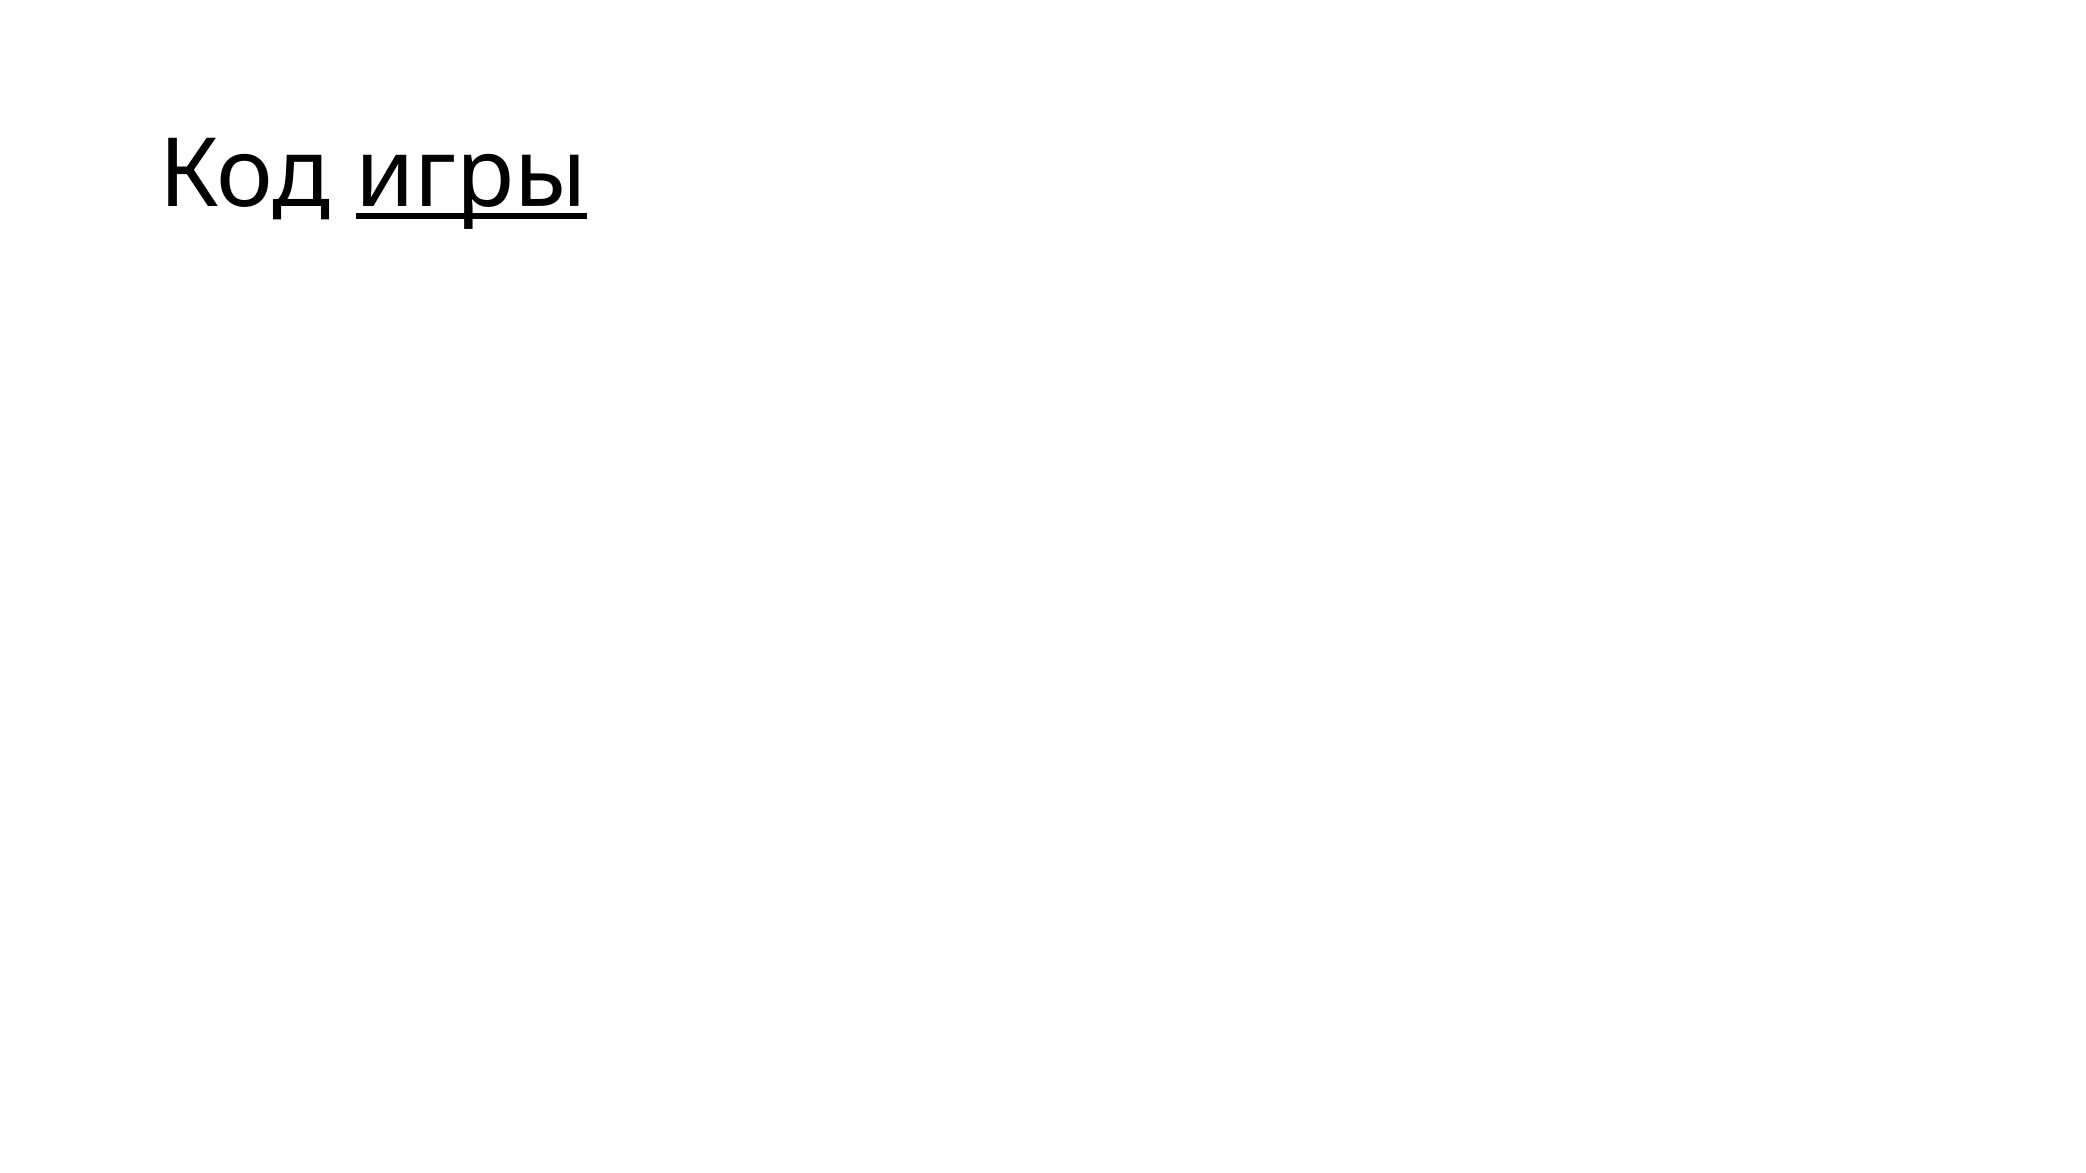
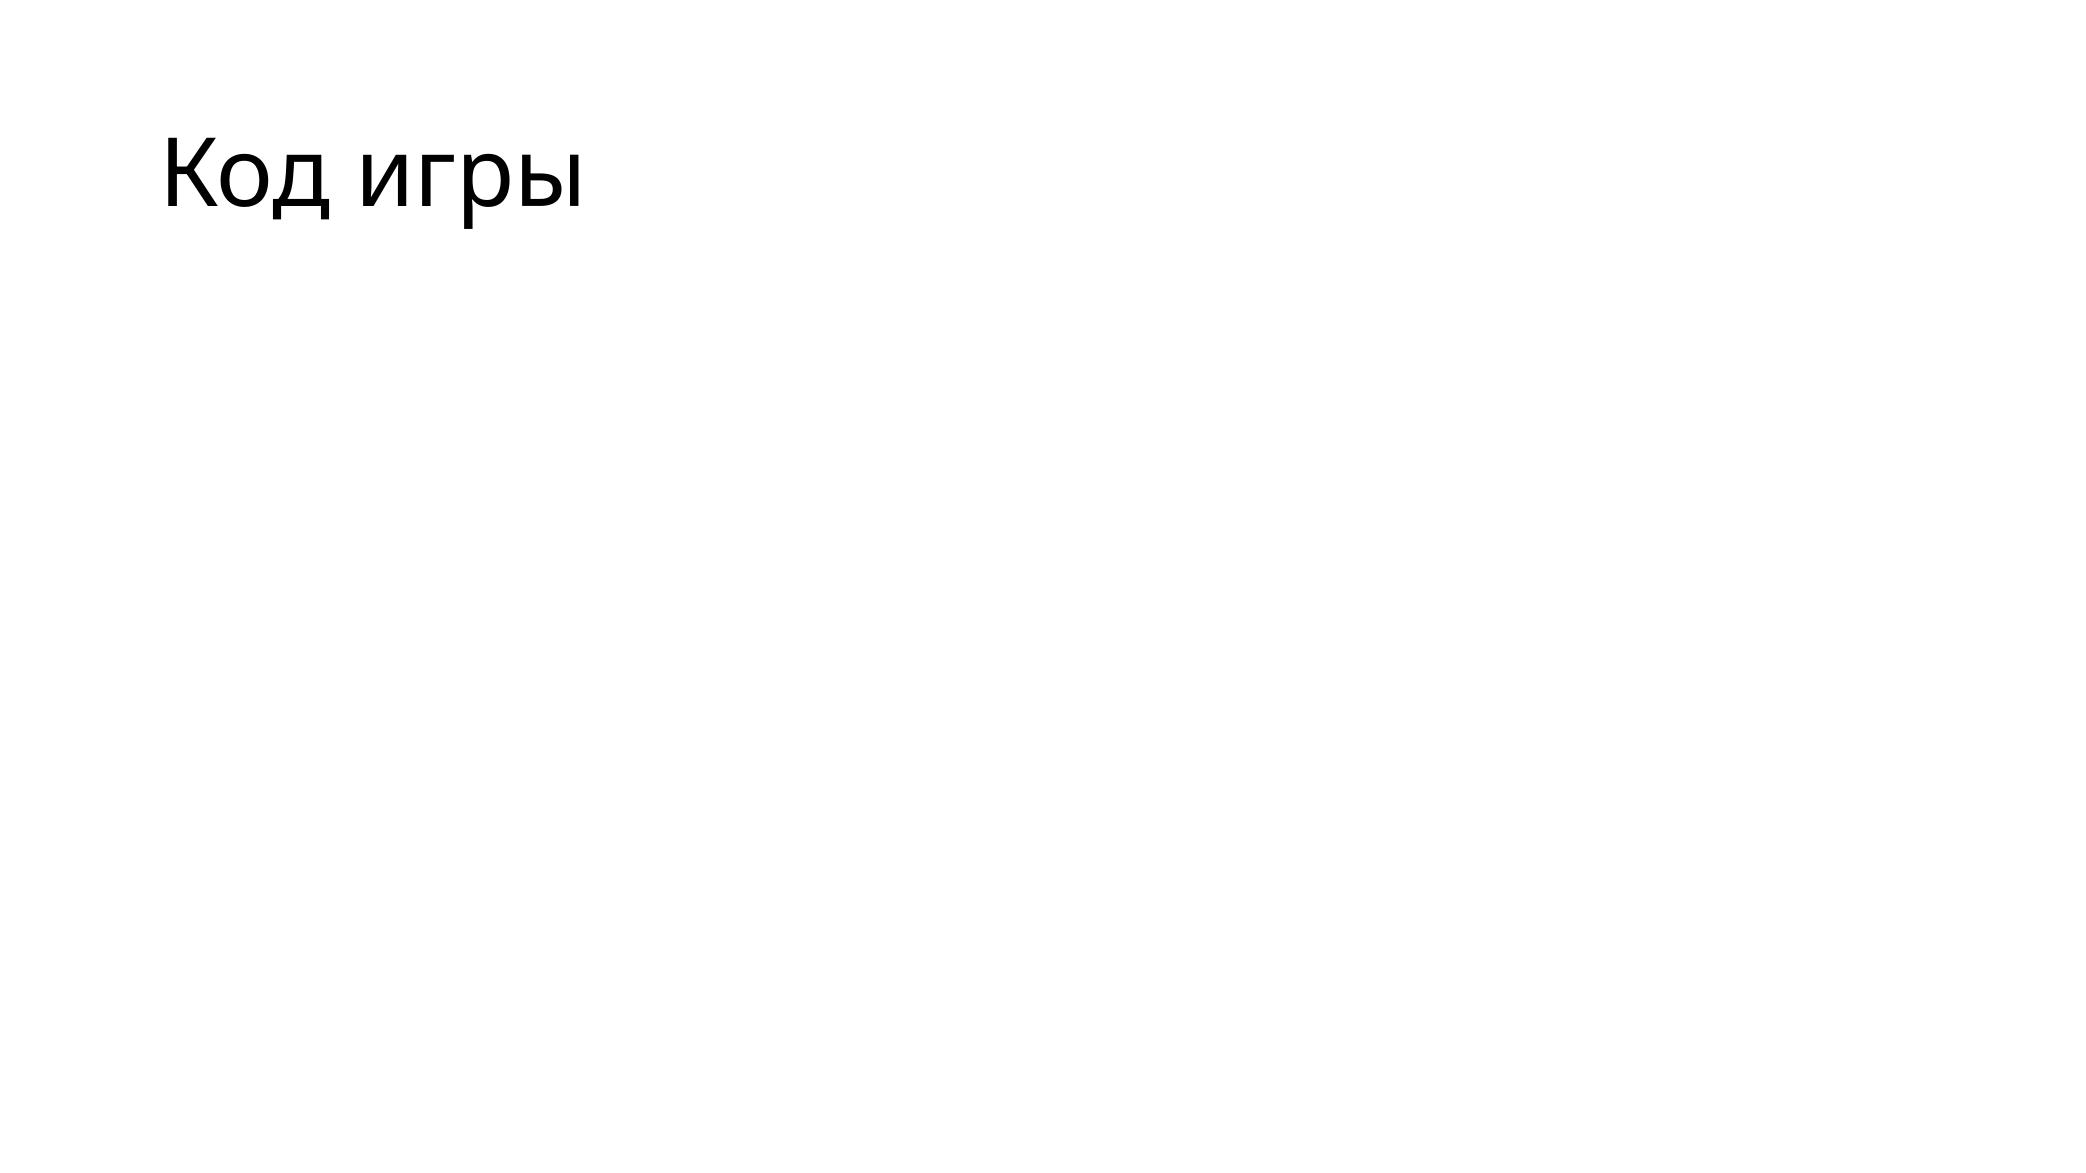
игры underline: present -> none (472, 175)
